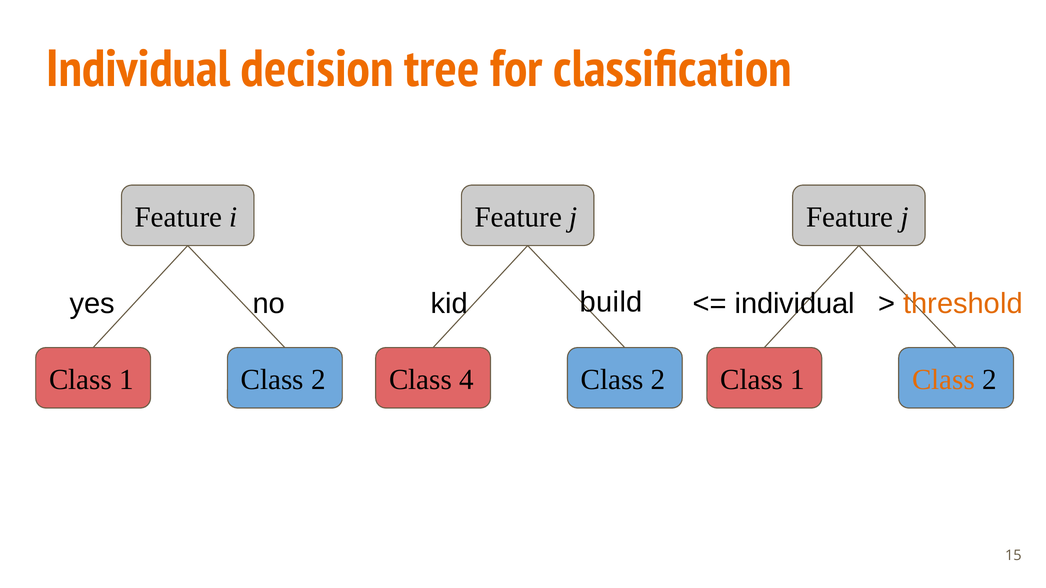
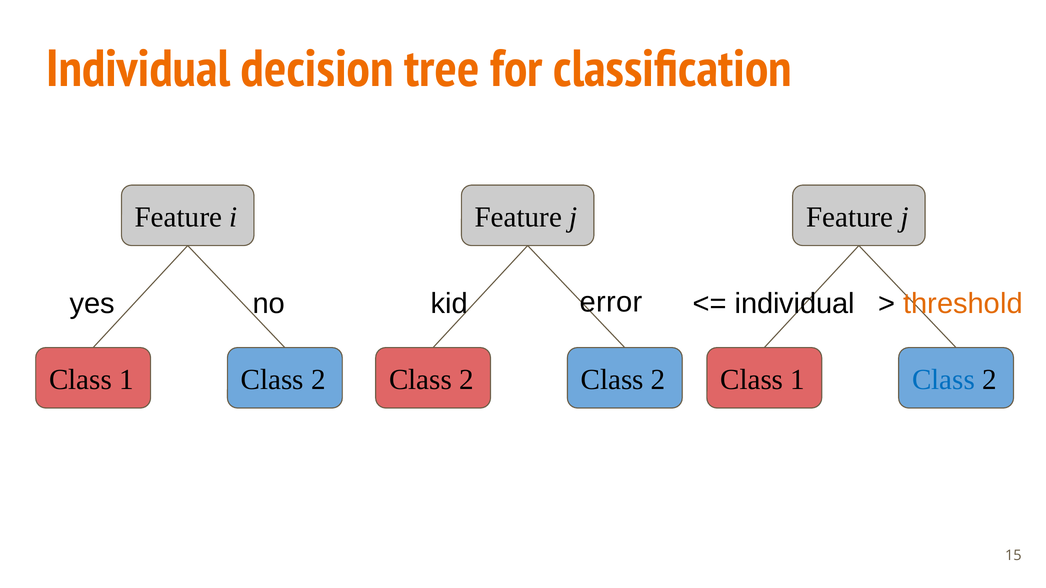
build: build -> error (611, 302)
4: 4 -> 2 (466, 380)
Class colour: orange -> blue (943, 380)
